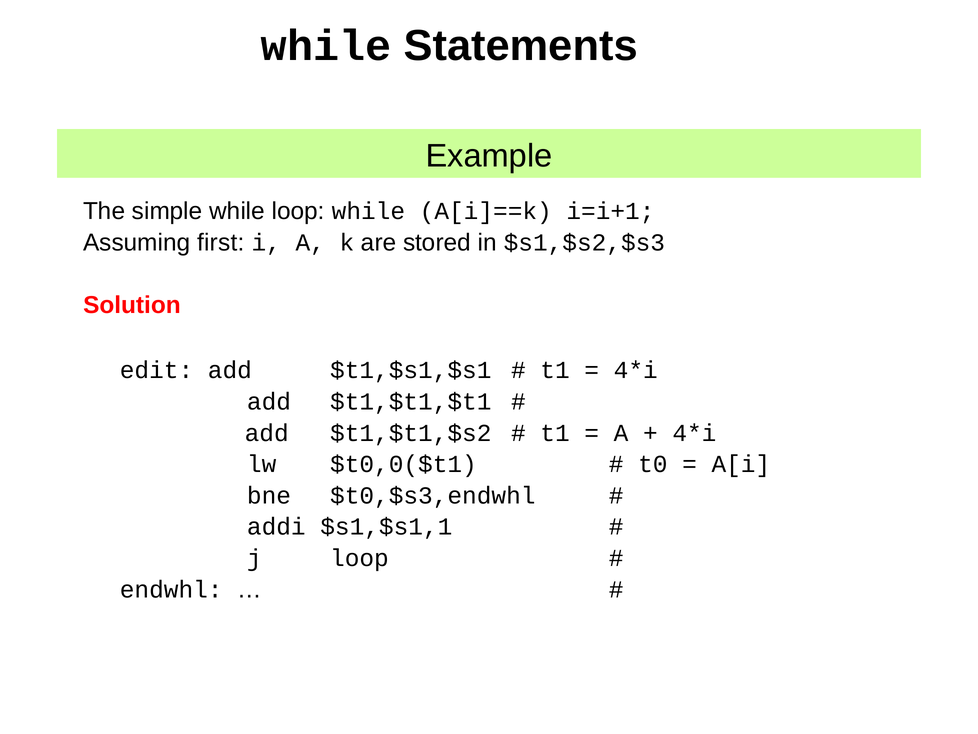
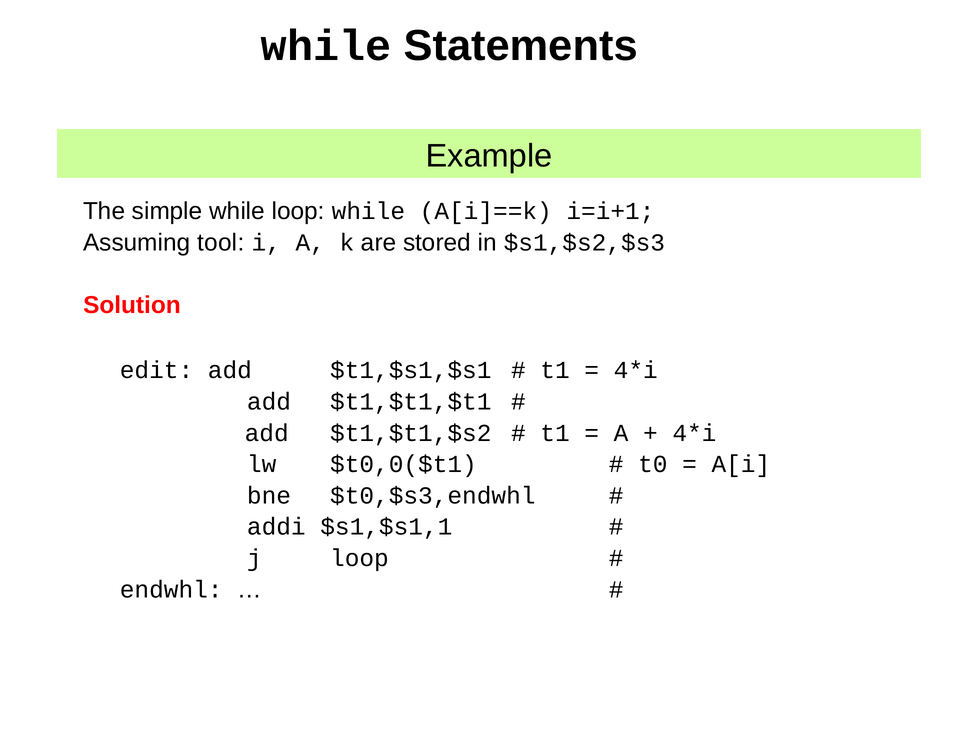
first: first -> tool (221, 242)
